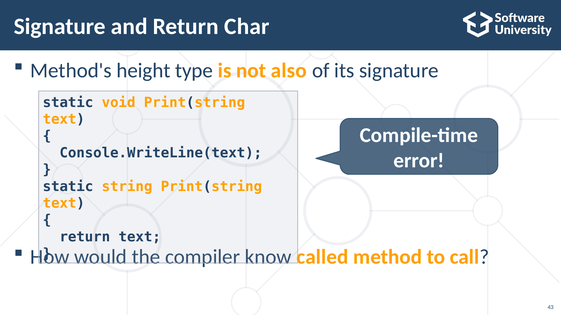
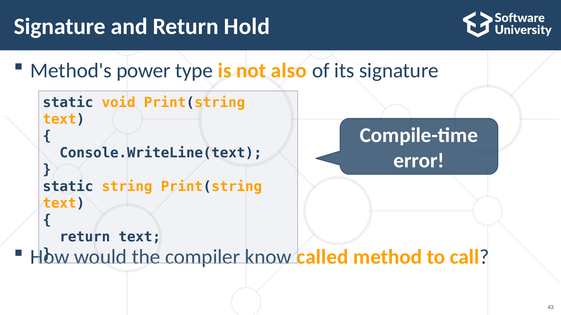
Char: Char -> Hold (247, 27)
height: height -> power (143, 71)
